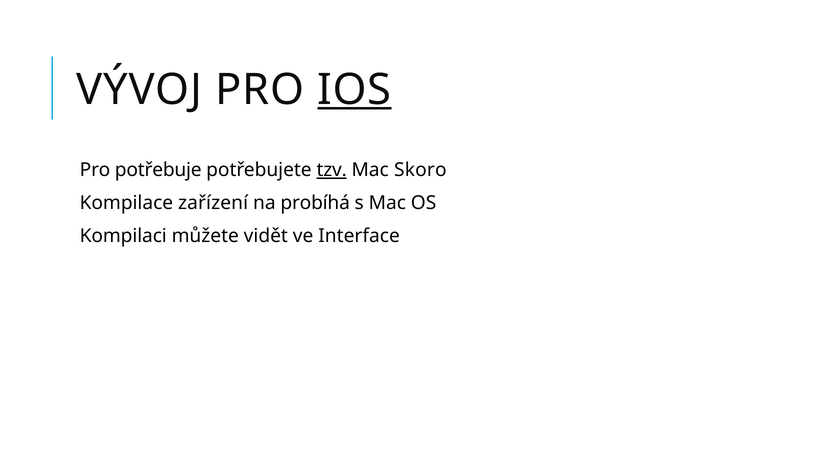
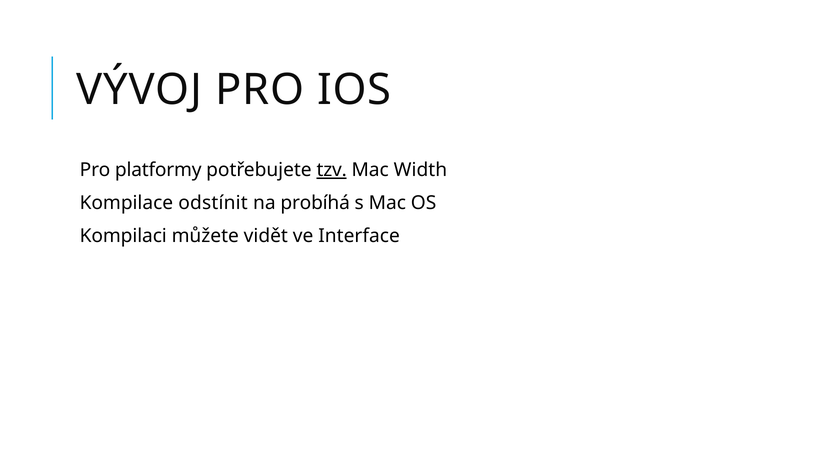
IOS underline: present -> none (354, 90)
potřebuje: potřebuje -> platformy (158, 170)
Skoro: Skoro -> Width (420, 170)
zařízení: zařízení -> odstínit (213, 203)
